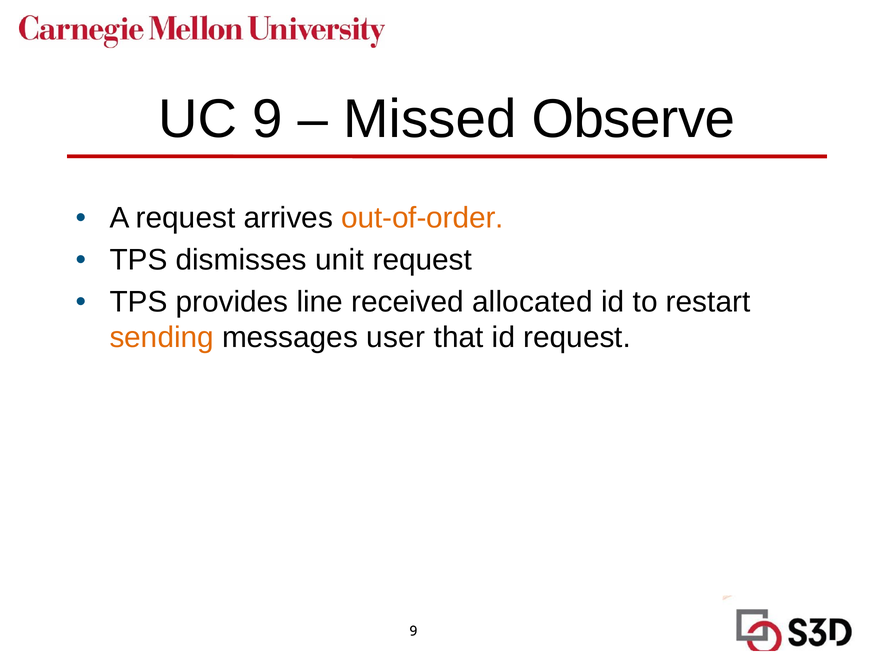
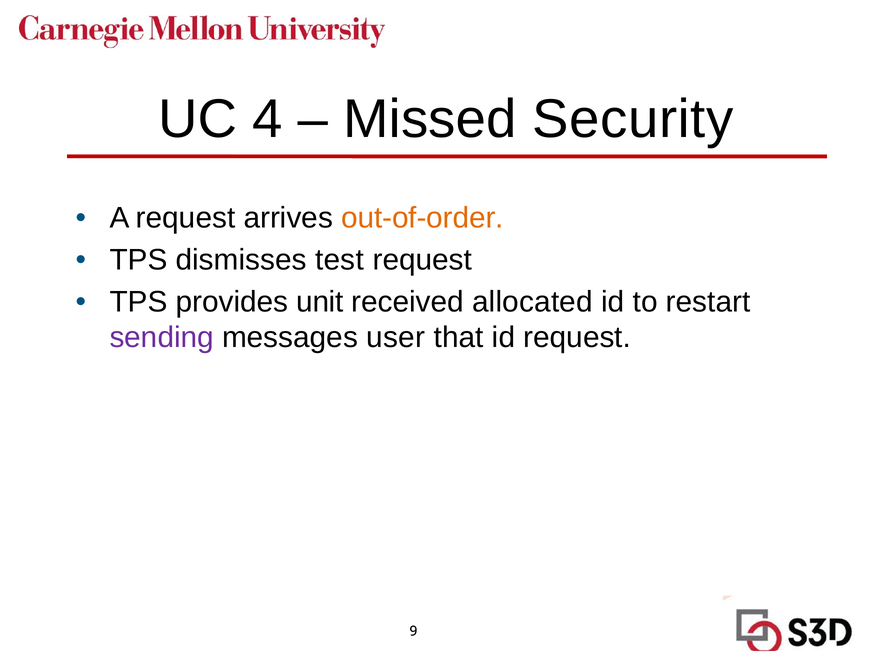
UC 9: 9 -> 4 (268, 119)
Observe: Observe -> Security (633, 119)
unit: unit -> test (340, 260)
line: line -> unit (320, 302)
sending colour: orange -> purple (162, 338)
